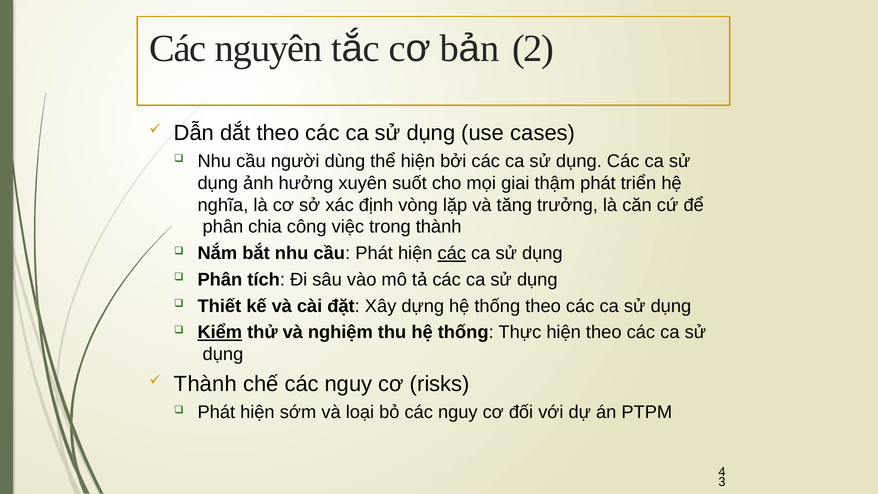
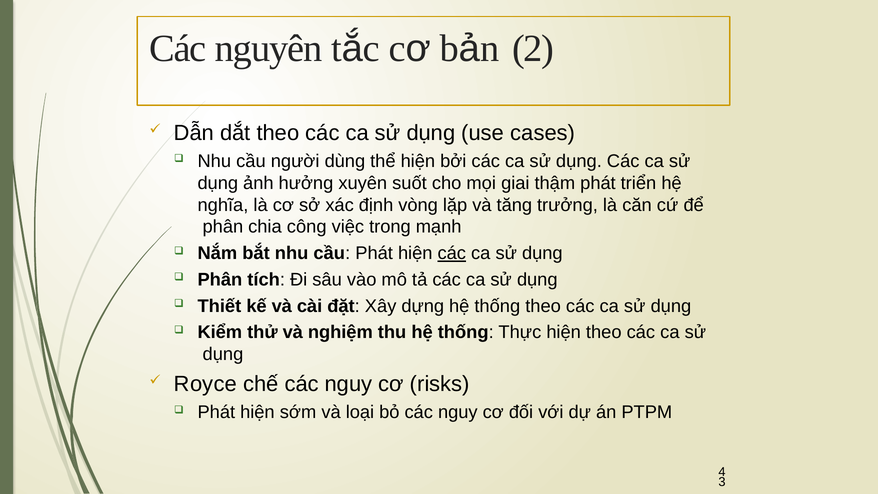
trong thành: thành -> mạnh (439, 227)
Kiểm underline: present -> none (220, 332)
Thành: Thành -> Royce (205, 384)
